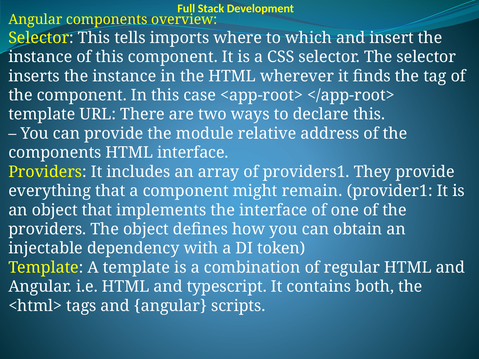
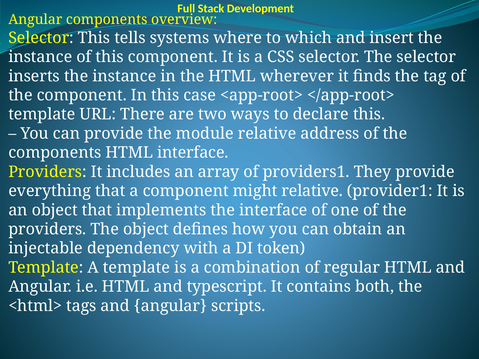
imports: imports -> systems (180, 38)
might remain: remain -> relative (312, 191)
